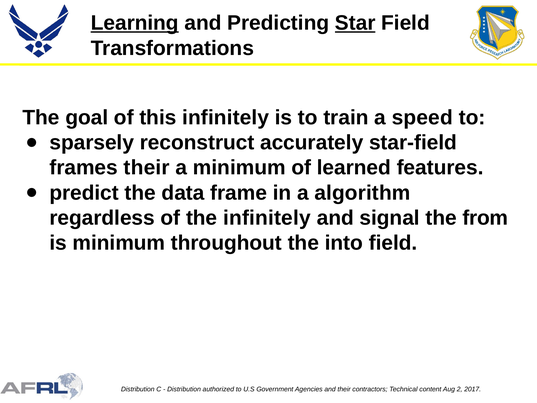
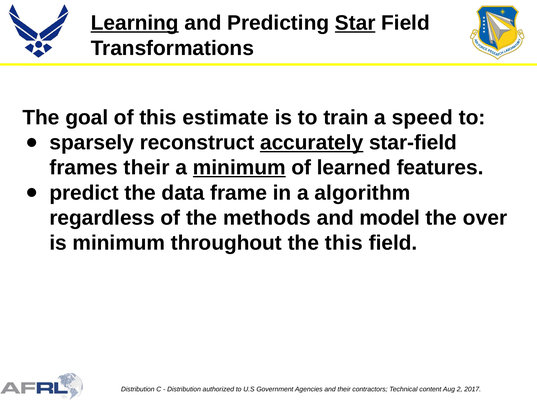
this infinitely: infinitely -> estimate (226, 118)
accurately underline: none -> present (312, 143)
minimum underline: none -> present (239, 168)
the infinitely: infinitely -> methods (267, 218)
signal: signal -> model (390, 218)
from: from -> over (485, 218)
the into: into -> this (344, 243)
